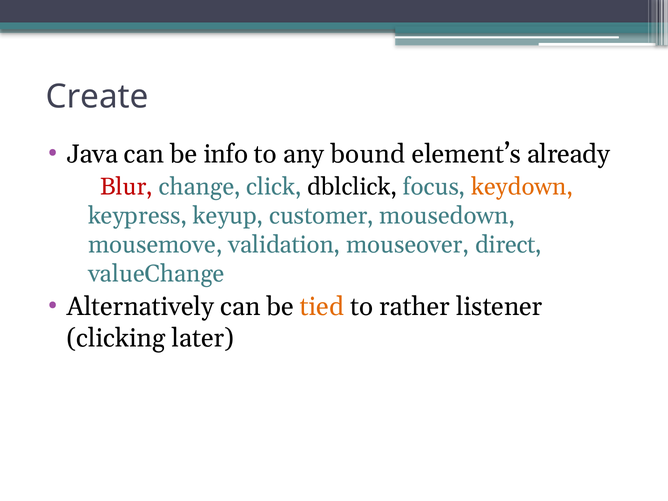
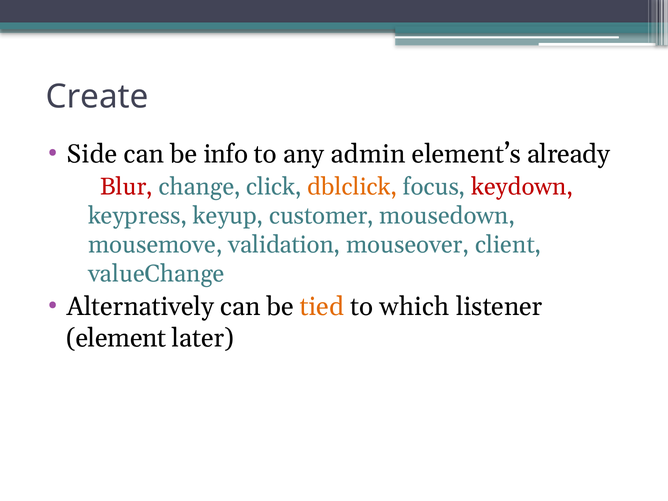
Java: Java -> Side (92, 154)
bound: bound -> admin (368, 154)
dblclick colour: black -> orange (352, 187)
keydown colour: orange -> red (522, 187)
direct: direct -> client (508, 245)
rather: rather -> which (415, 307)
clicking: clicking -> element (116, 338)
